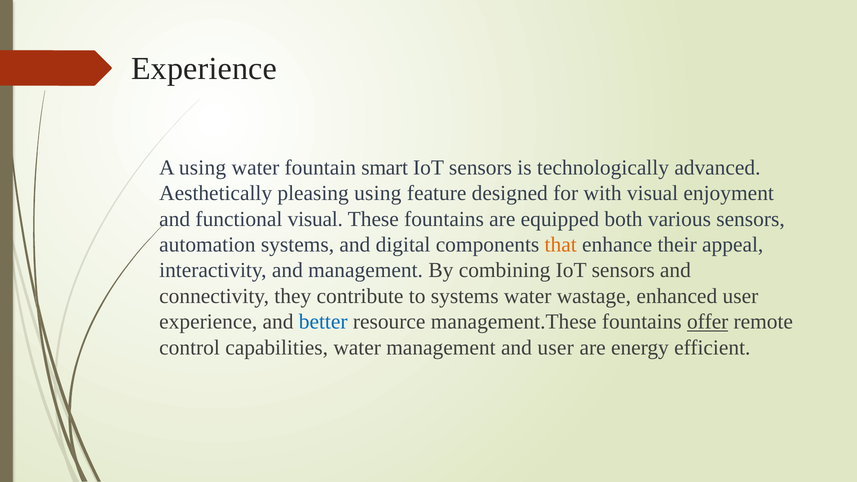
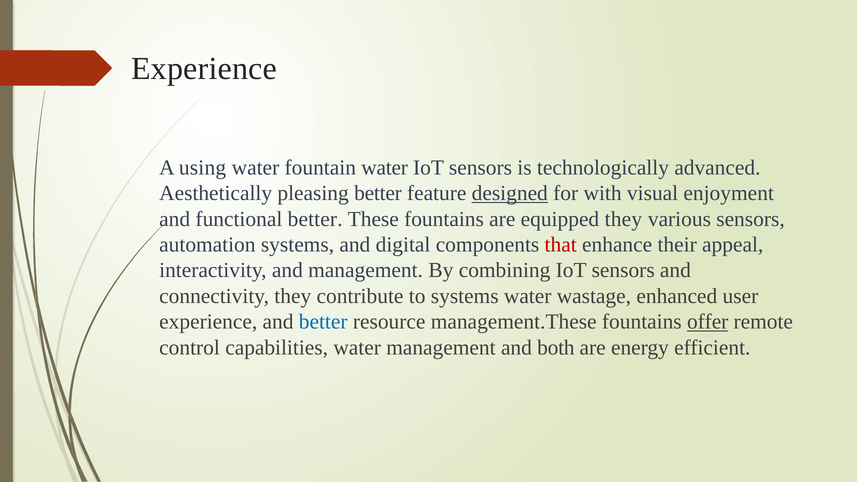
fountain smart: smart -> water (385, 168)
pleasing using: using -> better (378, 193)
designed underline: none -> present (510, 193)
functional visual: visual -> better (315, 219)
equipped both: both -> they (623, 219)
that colour: orange -> red (561, 245)
and user: user -> both (556, 348)
